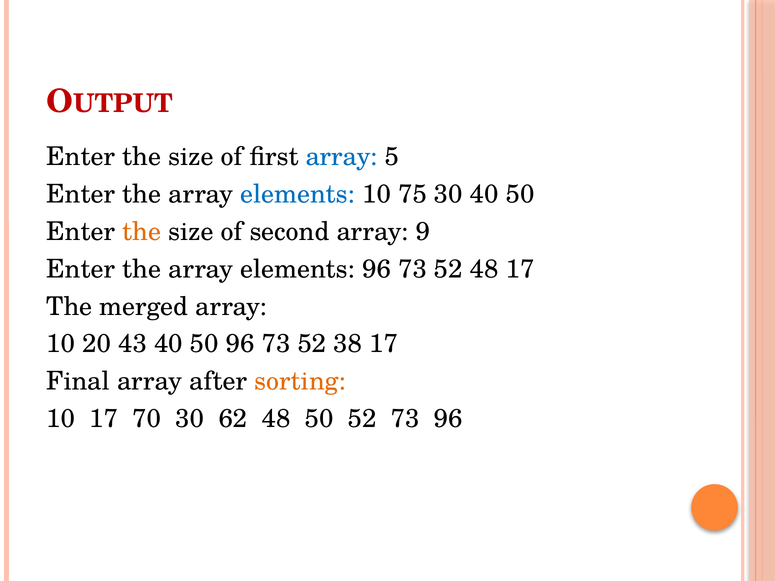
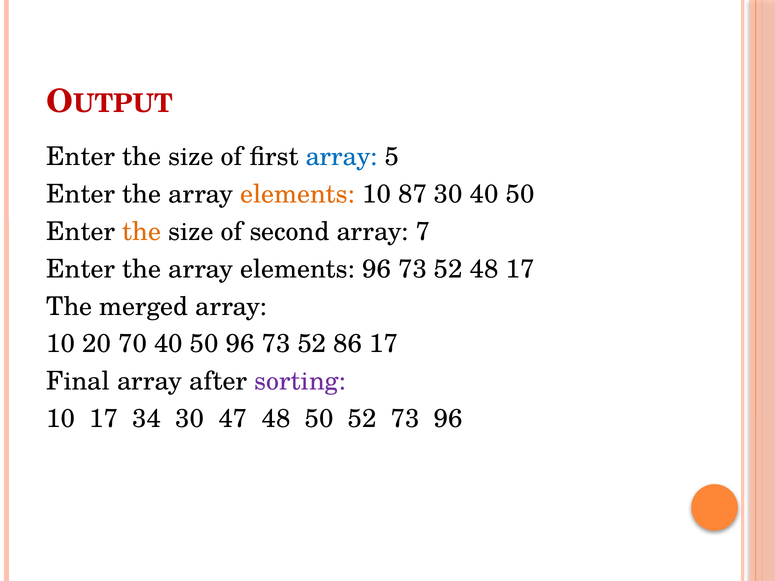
elements colour: blue -> orange (298, 194)
75: 75 -> 87 (412, 194)
9: 9 -> 7 (423, 232)
43: 43 -> 70 (133, 344)
38: 38 -> 86 (348, 344)
sorting colour: orange -> purple (300, 382)
70: 70 -> 34 (147, 419)
62: 62 -> 47 (233, 419)
